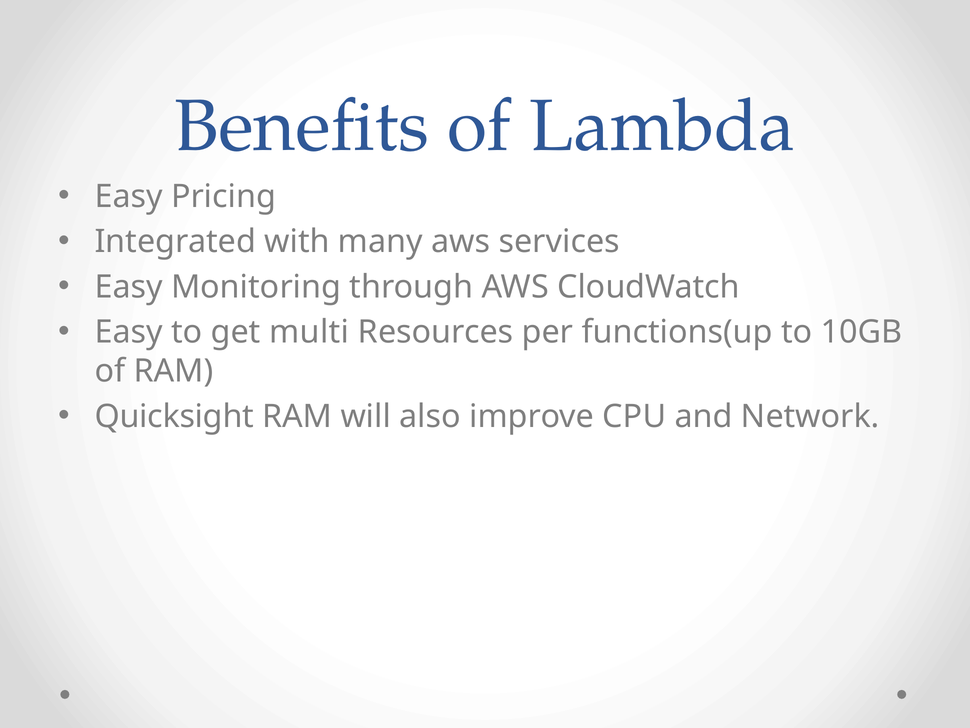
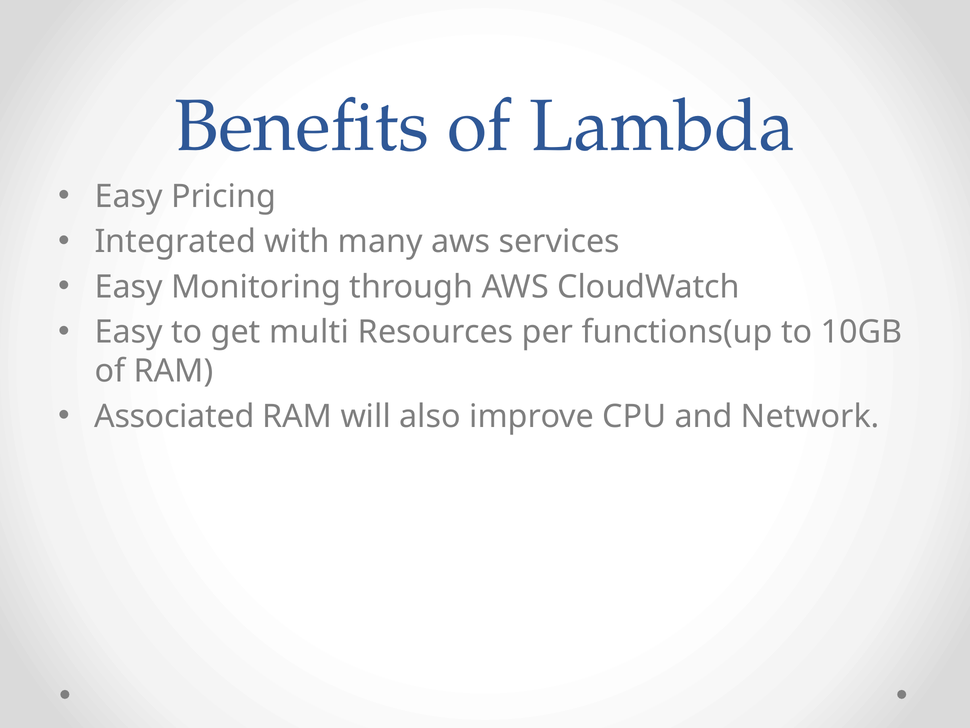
Quicksight: Quicksight -> Associated (174, 416)
